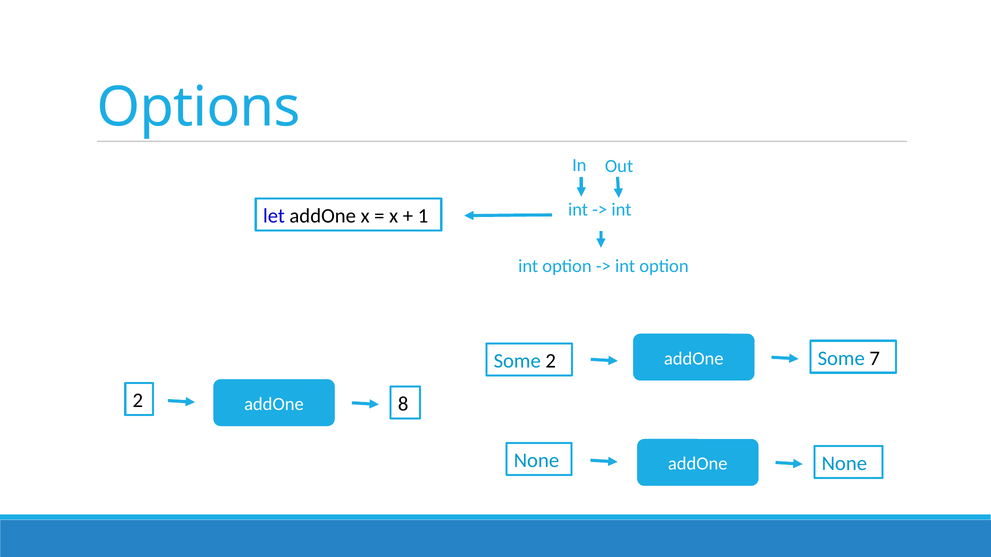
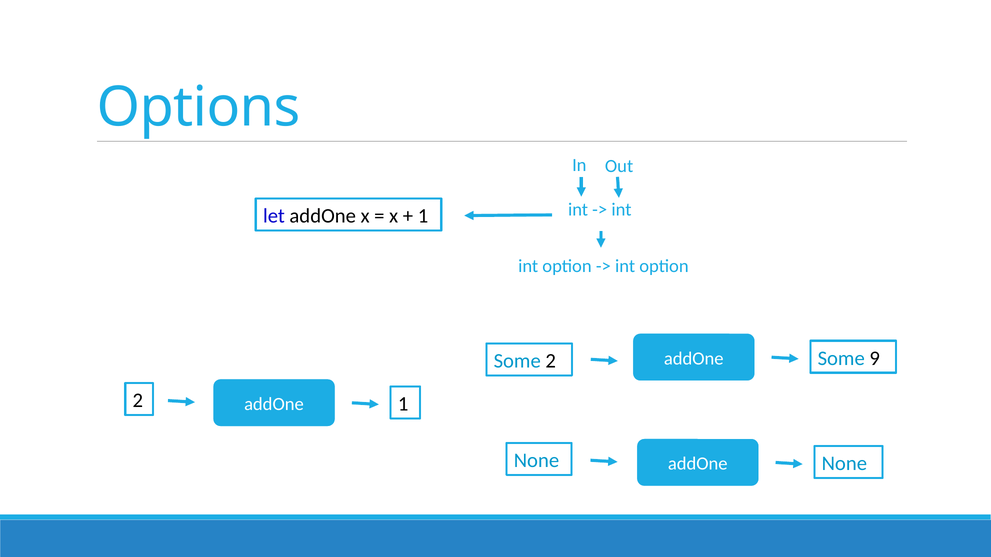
7: 7 -> 9 (875, 358)
2 8: 8 -> 1 (403, 404)
